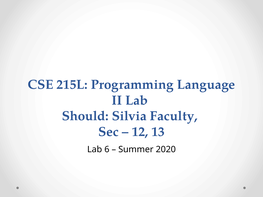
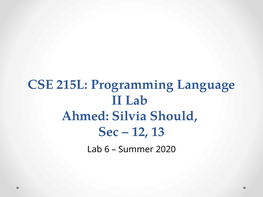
Should: Should -> Ahmed (85, 116)
Faculty: Faculty -> Should (174, 116)
